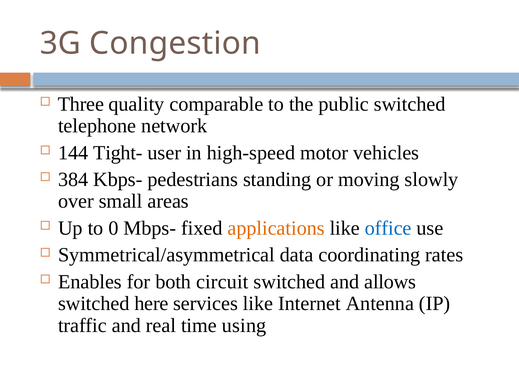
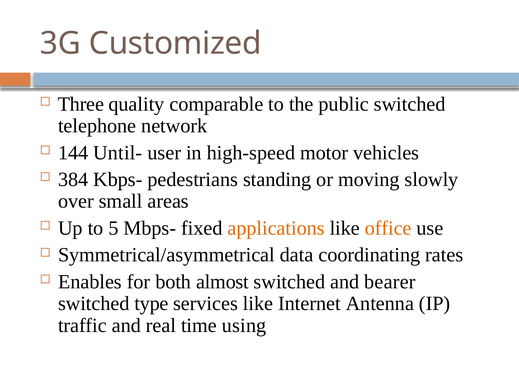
Congestion: Congestion -> Customized (175, 43)
Tight-: Tight- -> Until- (118, 153)
0: 0 -> 5 (113, 228)
office colour: blue -> orange (388, 228)
circuit: circuit -> almost (222, 282)
allows: allows -> bearer (390, 282)
here: here -> type (151, 304)
